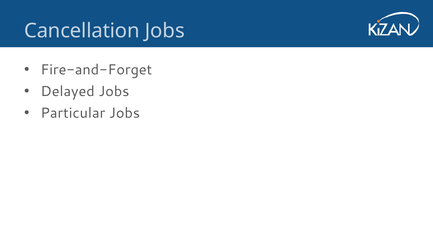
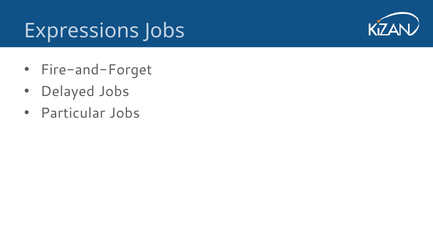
Cancellation: Cancellation -> Expressions (82, 31)
